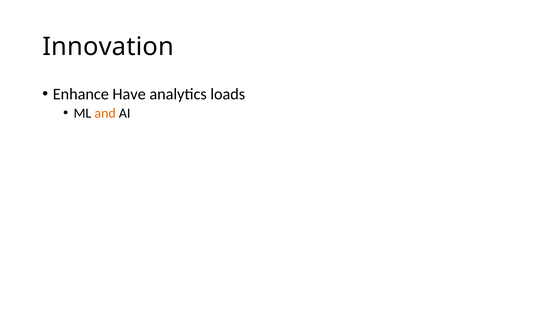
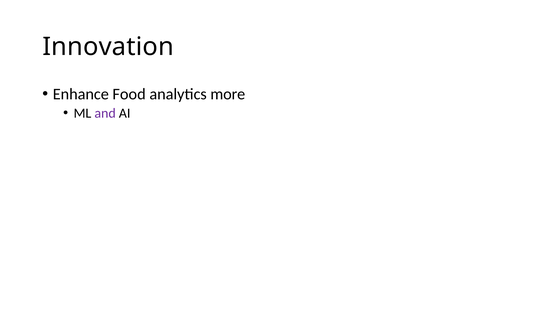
Have: Have -> Food (129, 94)
loads: loads -> more (228, 94)
and colour: orange -> purple (105, 113)
